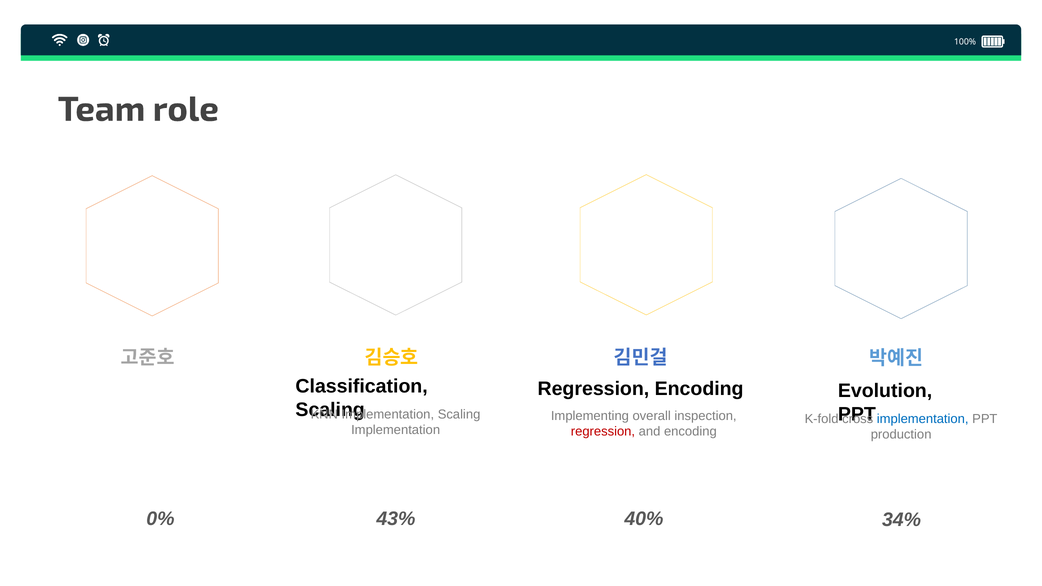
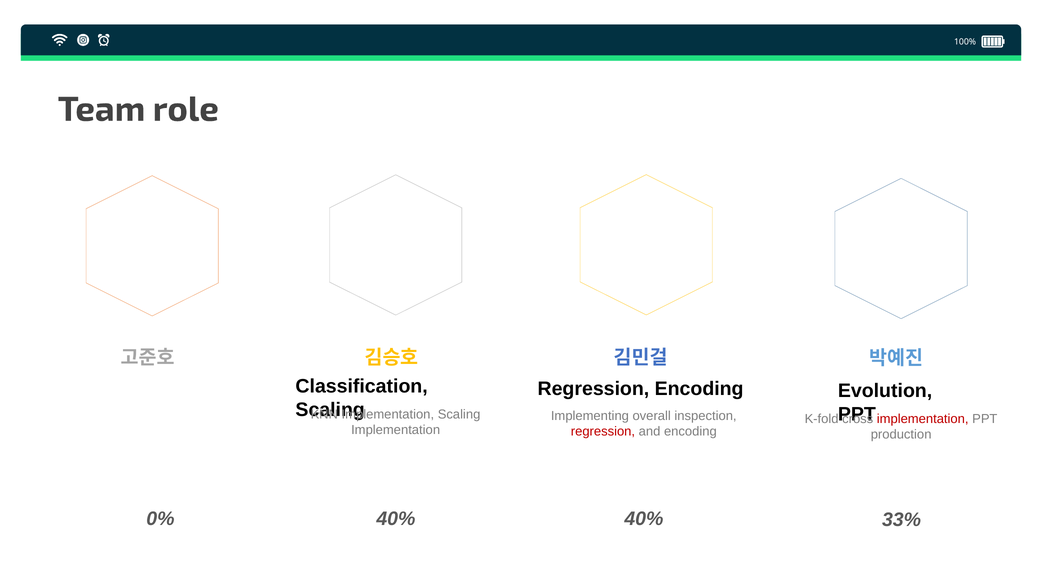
implementation colour: blue -> red (923, 419)
0% 43%: 43% -> 40% (396, 519)
34%: 34% -> 33% (902, 520)
